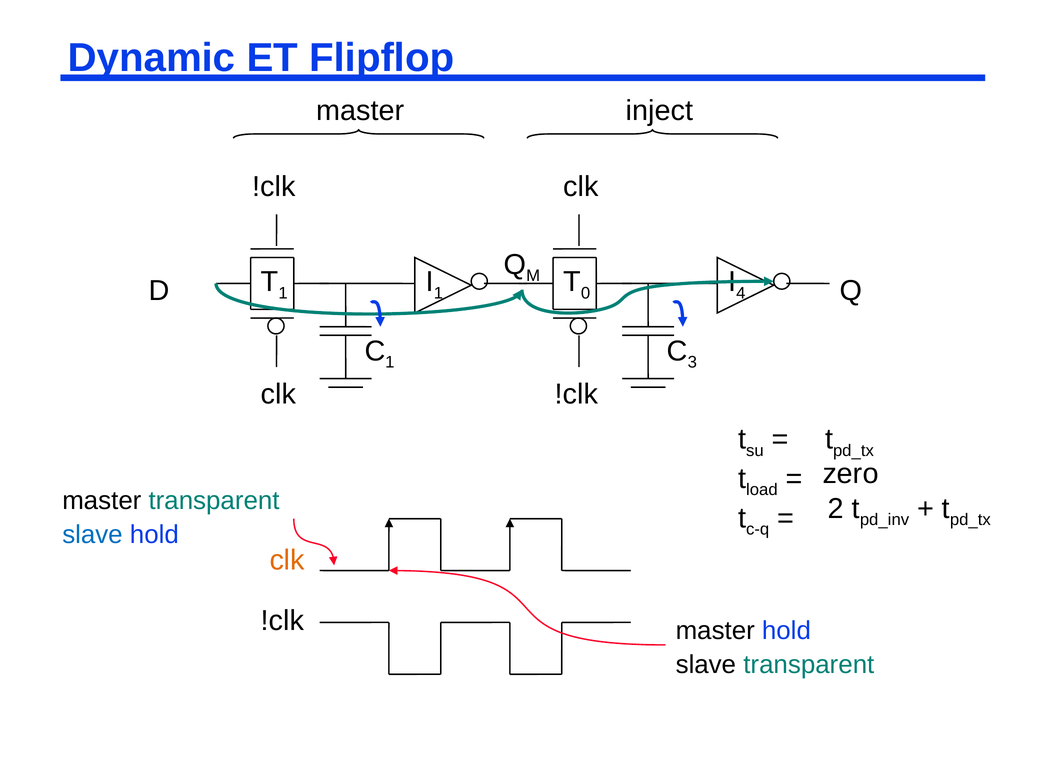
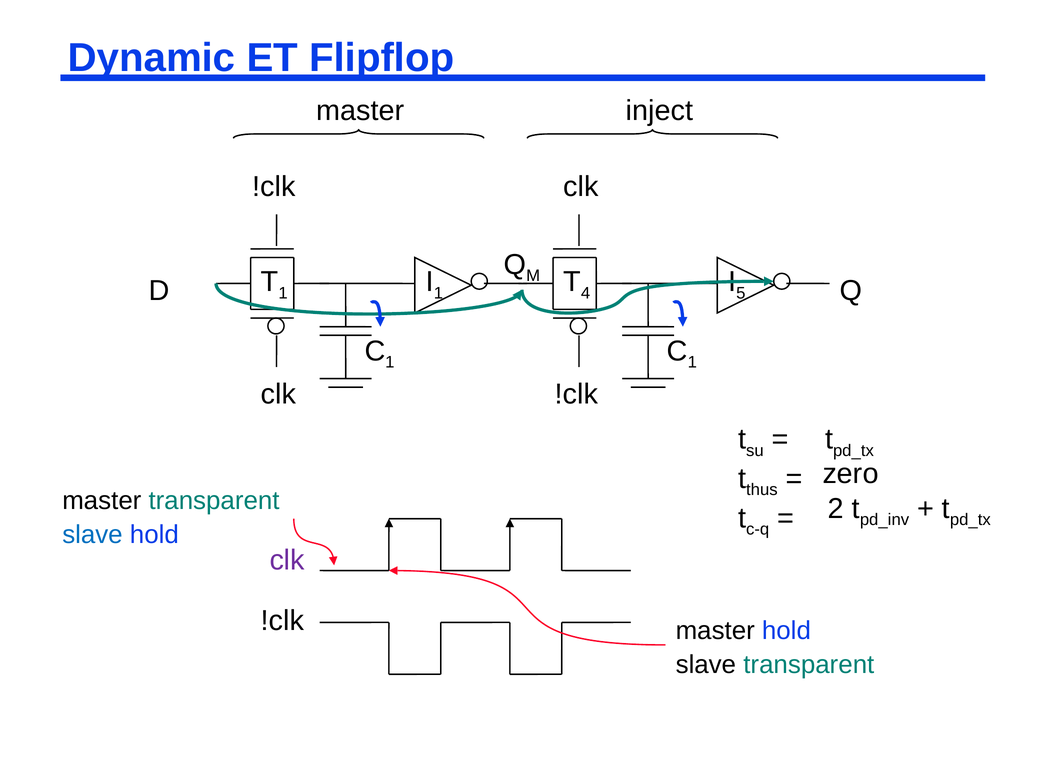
0: 0 -> 4 (586, 293)
4: 4 -> 5 (741, 293)
3: 3 -> 1 (692, 362)
load: load -> thus (762, 490)
clk colour: orange -> purple (287, 560)
